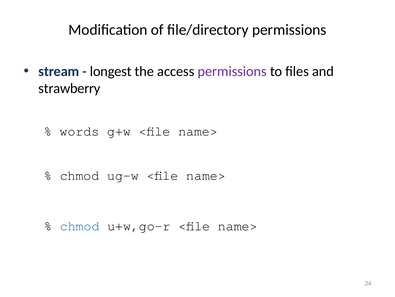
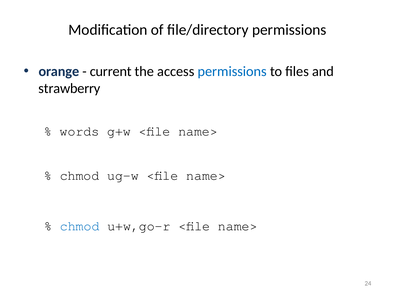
stream: stream -> orange (59, 71)
longest: longest -> current (111, 71)
permissions colour: purple -> blue (232, 71)
